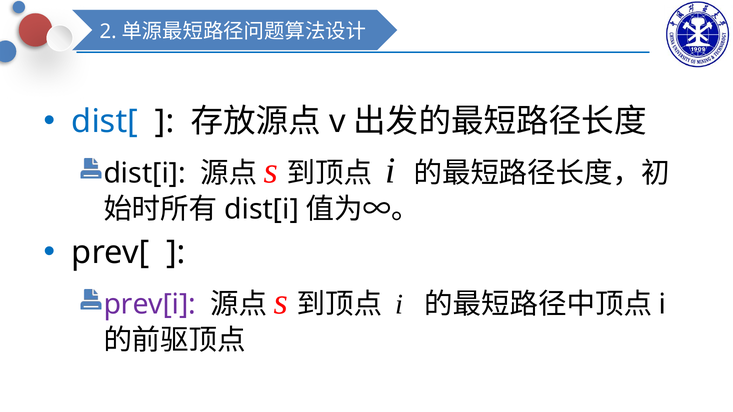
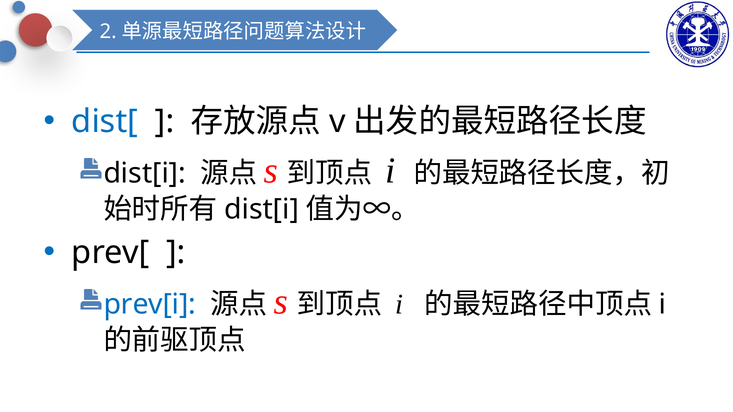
prev[i colour: purple -> blue (150, 305)
